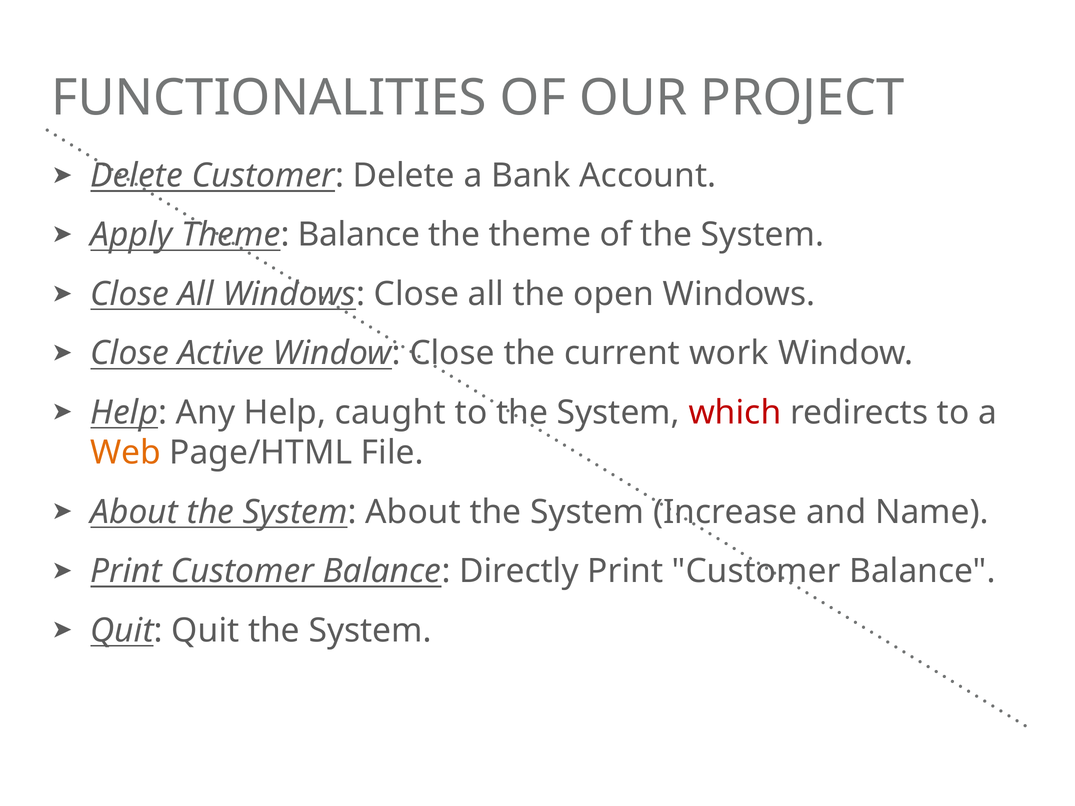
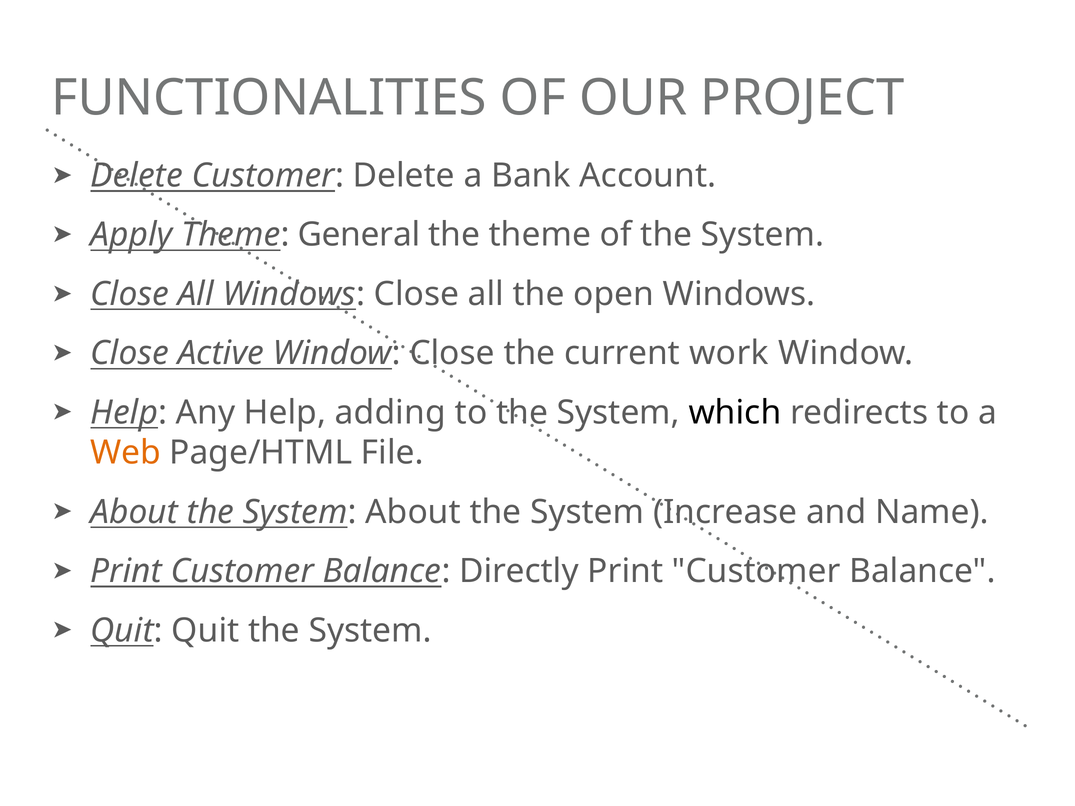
Theme Balance: Balance -> General (359, 235)
caught: caught -> adding (390, 413)
which colour: red -> black (735, 413)
